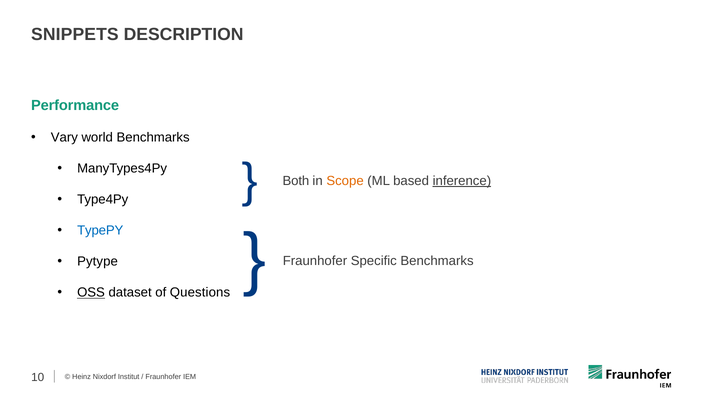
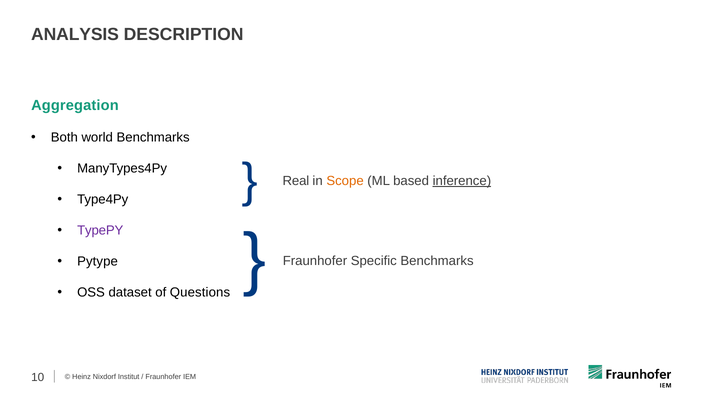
SNIPPETS: SNIPPETS -> ANALYSIS (75, 34)
Performance: Performance -> Aggregation (75, 106)
Vary: Vary -> Both (64, 137)
Both: Both -> Real (296, 181)
TypePY colour: blue -> purple (100, 230)
OSS underline: present -> none (91, 292)
